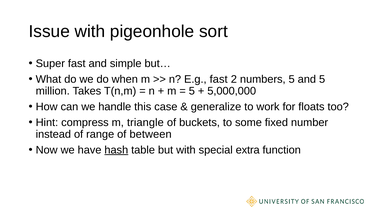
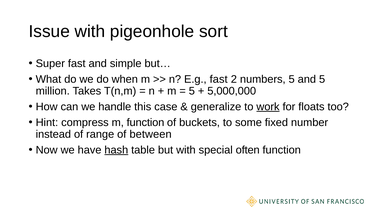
work underline: none -> present (268, 107)
m triangle: triangle -> function (145, 123)
extra: extra -> often (248, 150)
